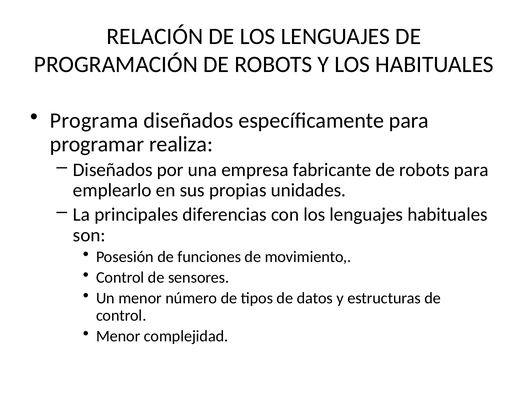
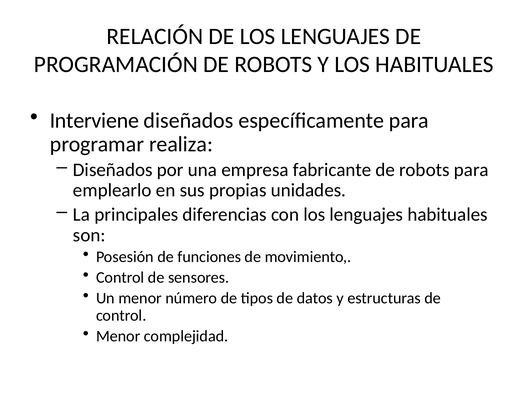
Programa: Programa -> Interviene (94, 121)
